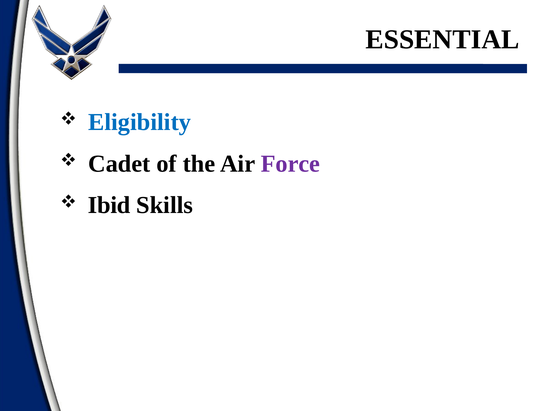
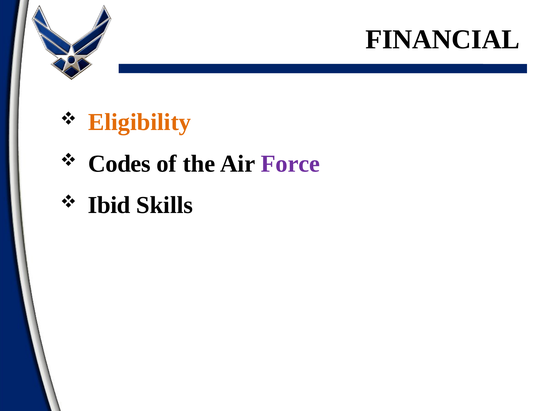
ESSENTIAL: ESSENTIAL -> FINANCIAL (443, 39)
Eligibility colour: blue -> orange (140, 122)
Cadet: Cadet -> Codes (119, 164)
